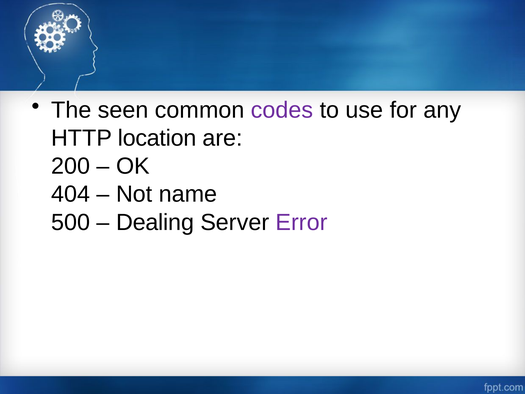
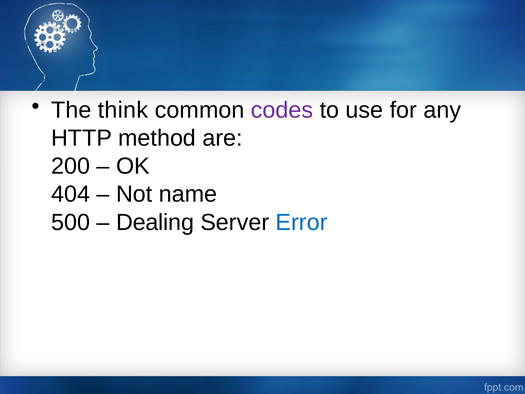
seen: seen -> think (123, 110)
location: location -> method (157, 138)
Error colour: purple -> blue (302, 222)
